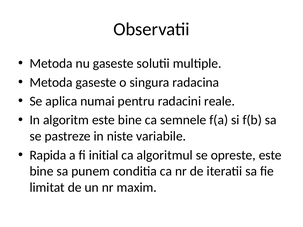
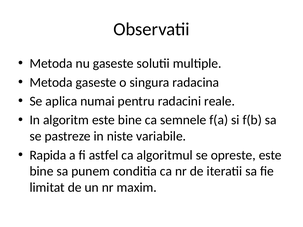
initial: initial -> astfel (104, 155)
